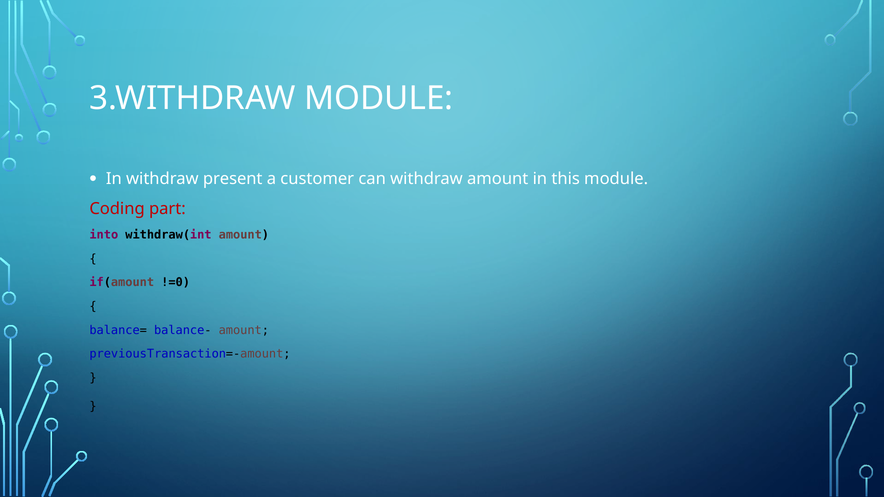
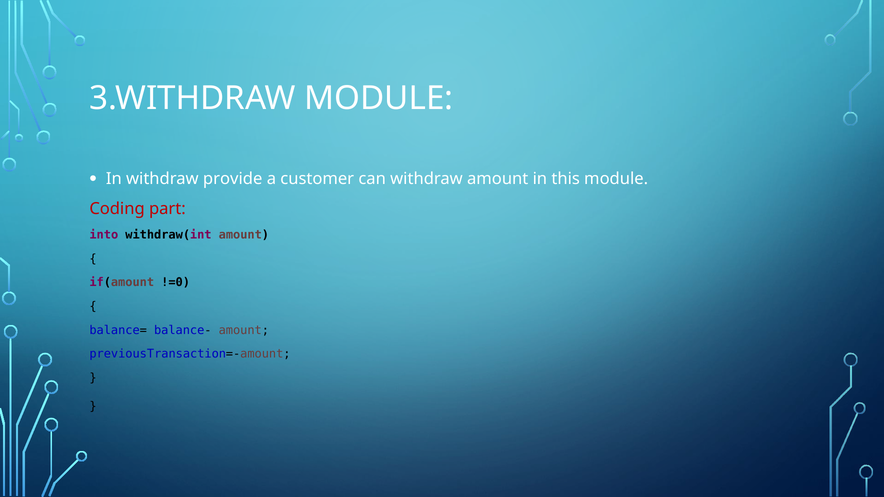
present: present -> provide (233, 179)
